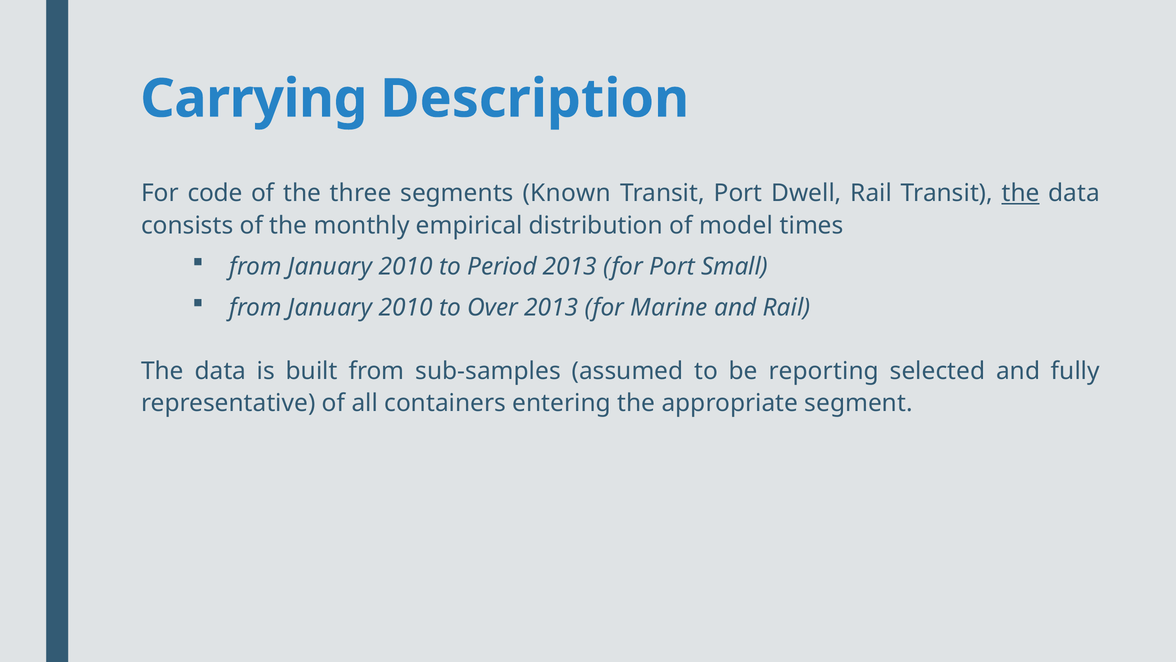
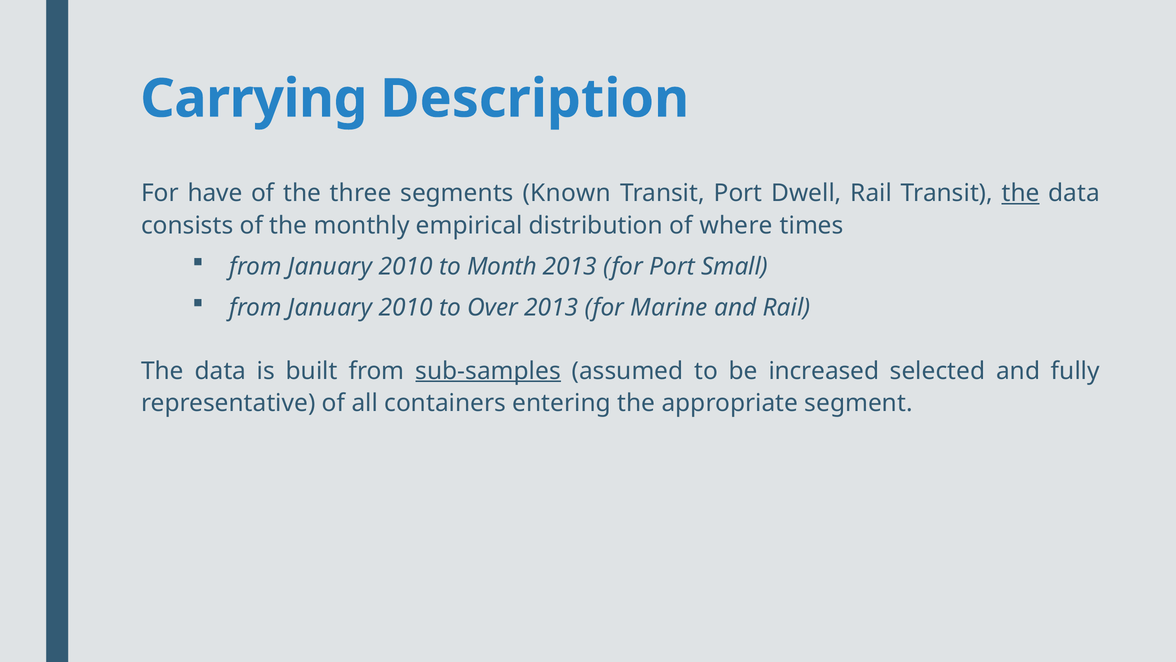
code: code -> have (215, 193)
model: model -> where (736, 225)
Period: Period -> Month (502, 266)
sub-samples underline: none -> present (488, 371)
reporting: reporting -> increased (824, 371)
